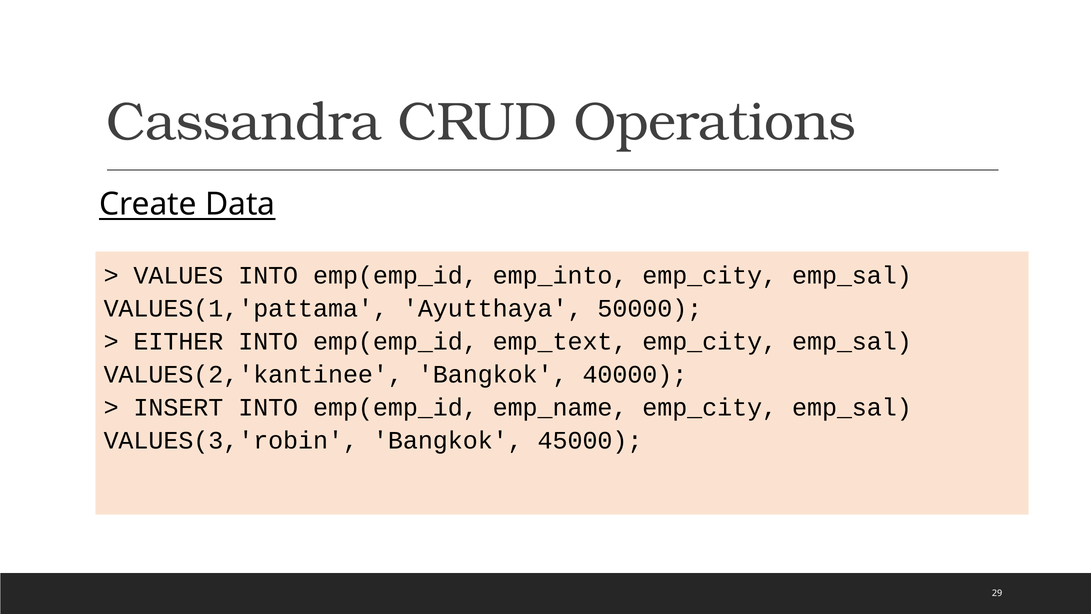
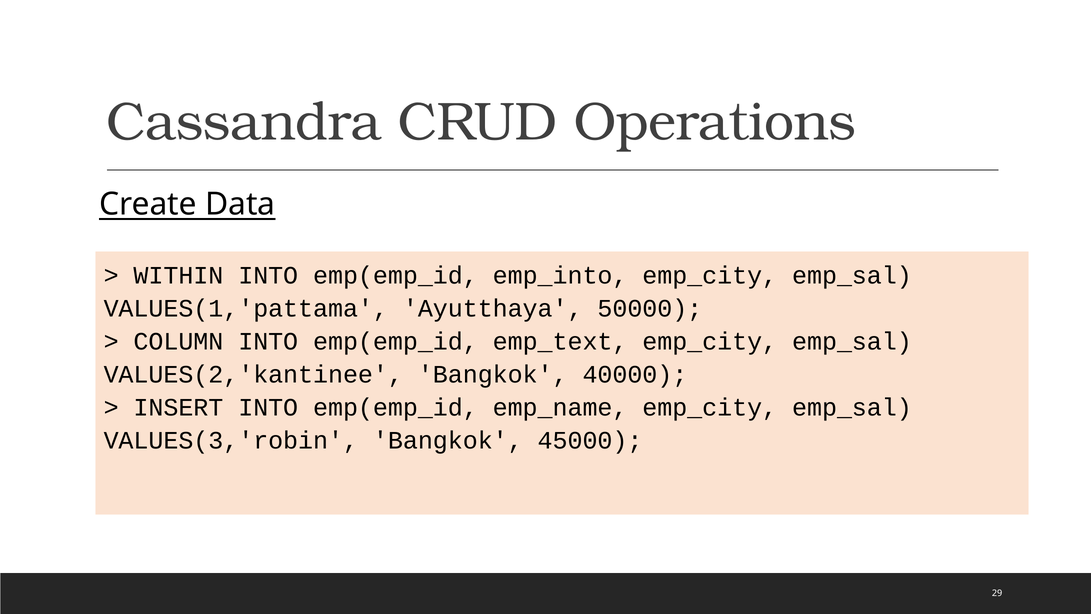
VALUES: VALUES -> WITHIN (178, 275)
EITHER: EITHER -> COLUMN (178, 341)
